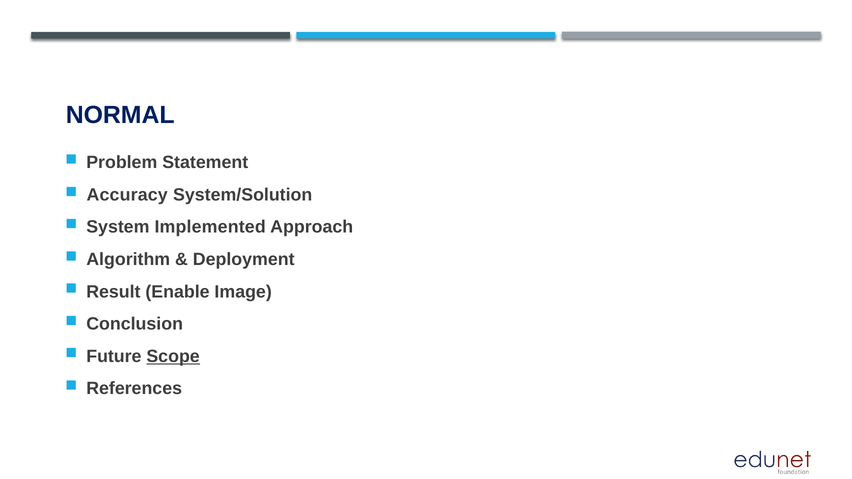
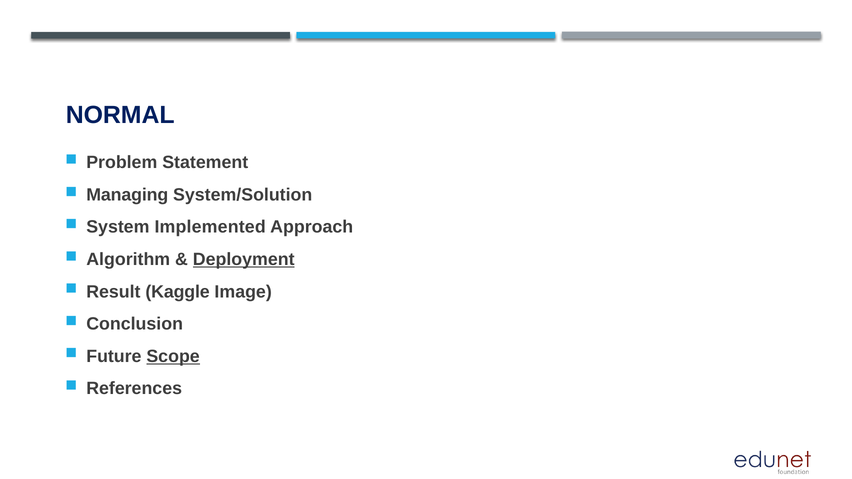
Accuracy: Accuracy -> Managing (127, 195)
Deployment underline: none -> present (244, 260)
Enable: Enable -> Kaggle (178, 292)
